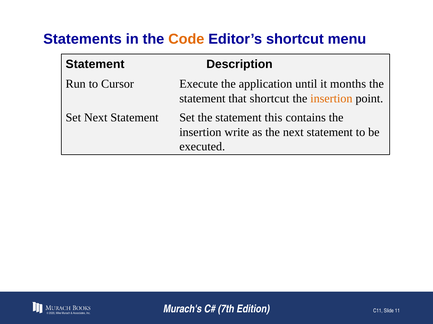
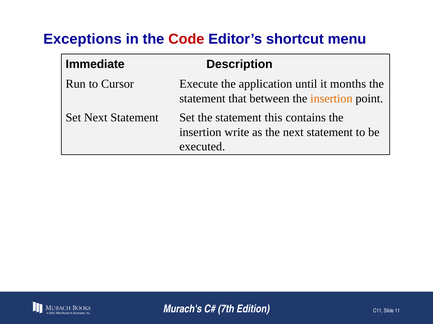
Statements: Statements -> Exceptions (82, 39)
Code colour: orange -> red (186, 39)
Statement: Statement -> Immediate (95, 64)
that shortcut: shortcut -> between (270, 99)
